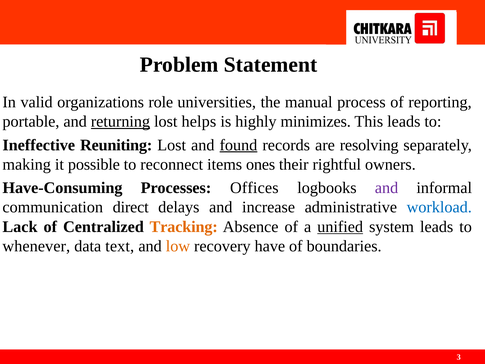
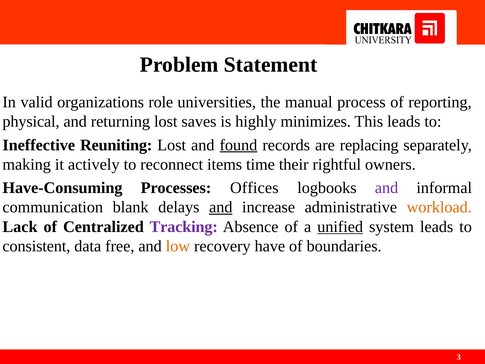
portable: portable -> physical (31, 121)
returning underline: present -> none (120, 121)
helps: helps -> saves (199, 121)
resolving: resolving -> replacing (369, 145)
possible: possible -> actively (94, 164)
ones: ones -> time (261, 164)
direct: direct -> blank (131, 207)
and underline: none -> present (221, 207)
workload colour: blue -> orange (439, 207)
Tracking colour: orange -> purple (184, 227)
whenever: whenever -> consistent (36, 246)
text: text -> free (120, 246)
